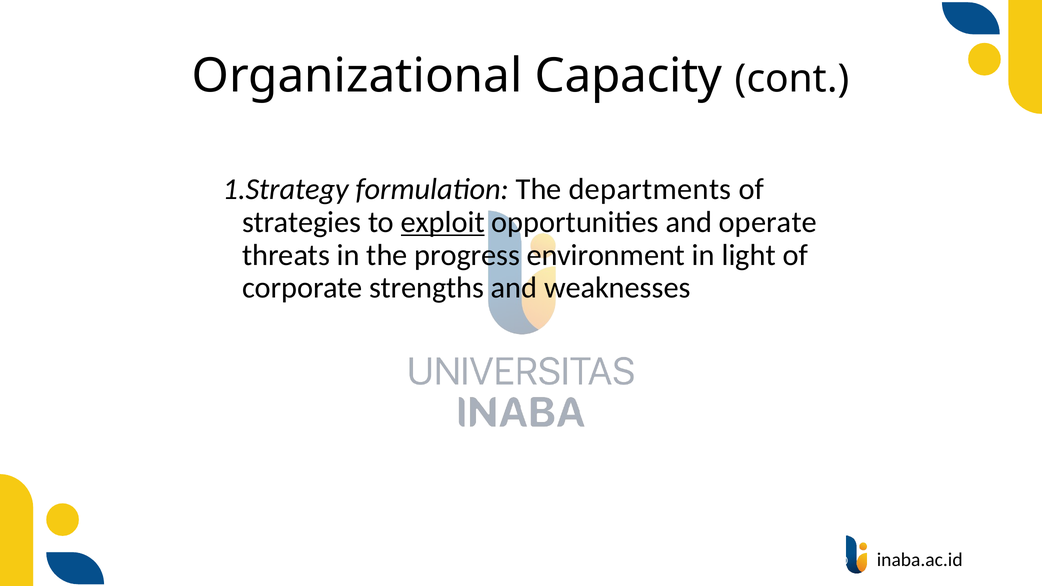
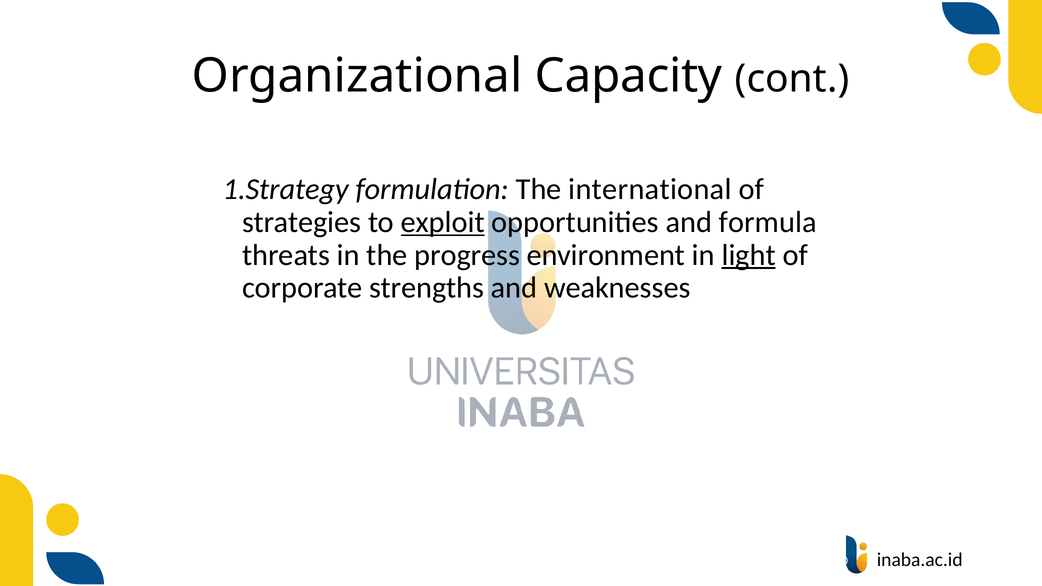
departments: departments -> international (650, 189)
operate: operate -> formula (768, 222)
light underline: none -> present (749, 255)
